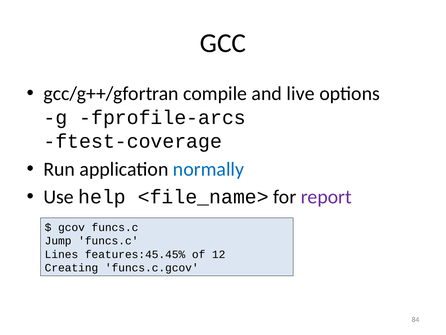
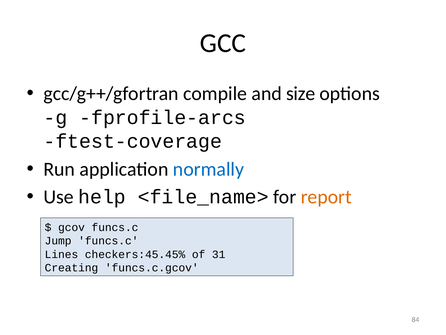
live: live -> size (301, 94)
report colour: purple -> orange (326, 197)
features:45.45%: features:45.45% -> checkers:45.45% (135, 254)
12: 12 -> 31 (219, 254)
